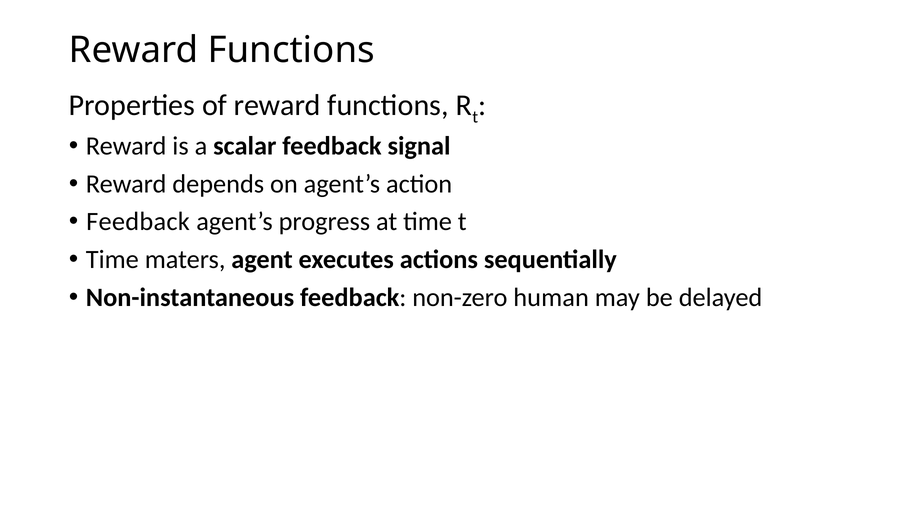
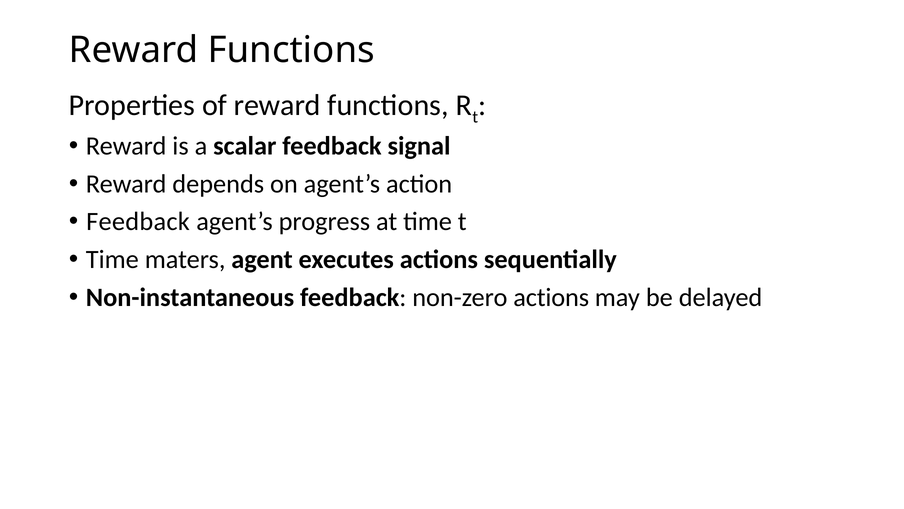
non-zero human: human -> actions (551, 297)
